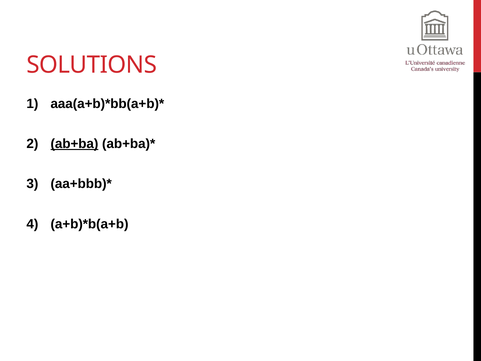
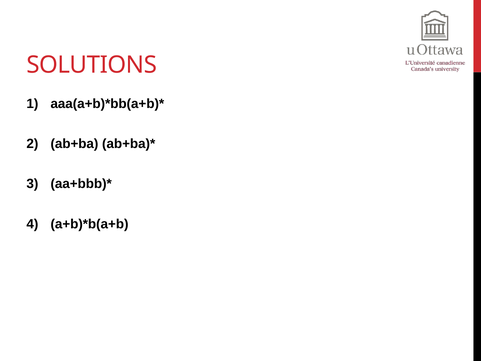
ab+ba underline: present -> none (74, 144)
